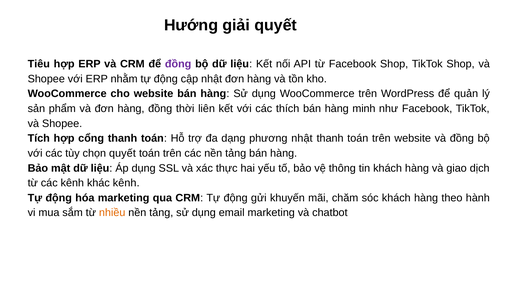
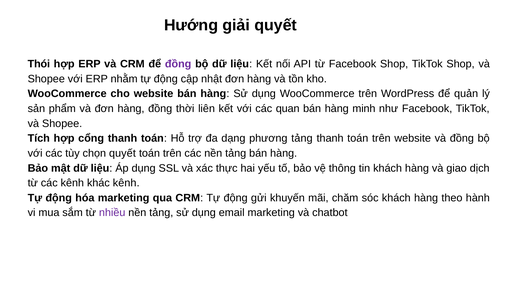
Tiêu: Tiêu -> Thói (39, 64)
thích: thích -> quan (288, 109)
phương nhật: nhật -> tảng (302, 139)
nhiều colour: orange -> purple (112, 213)
